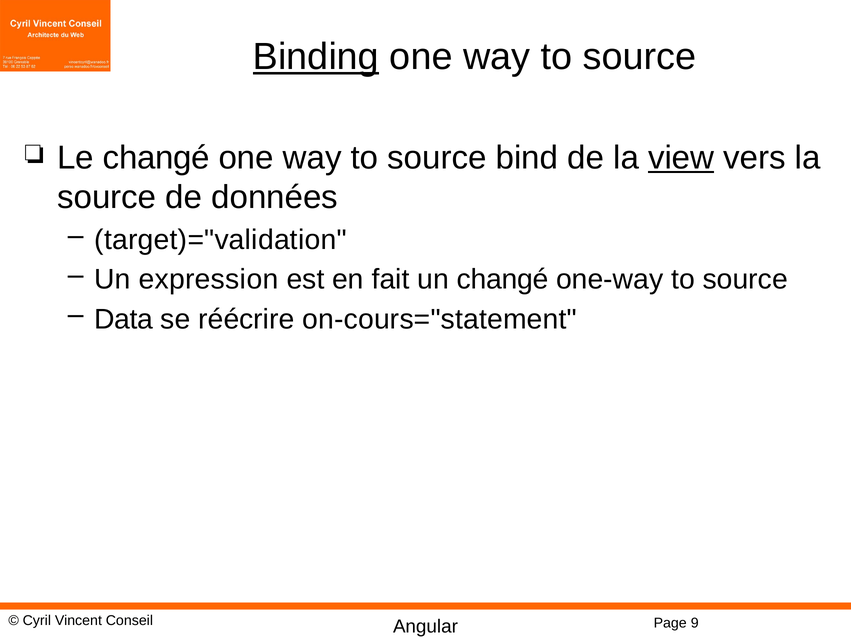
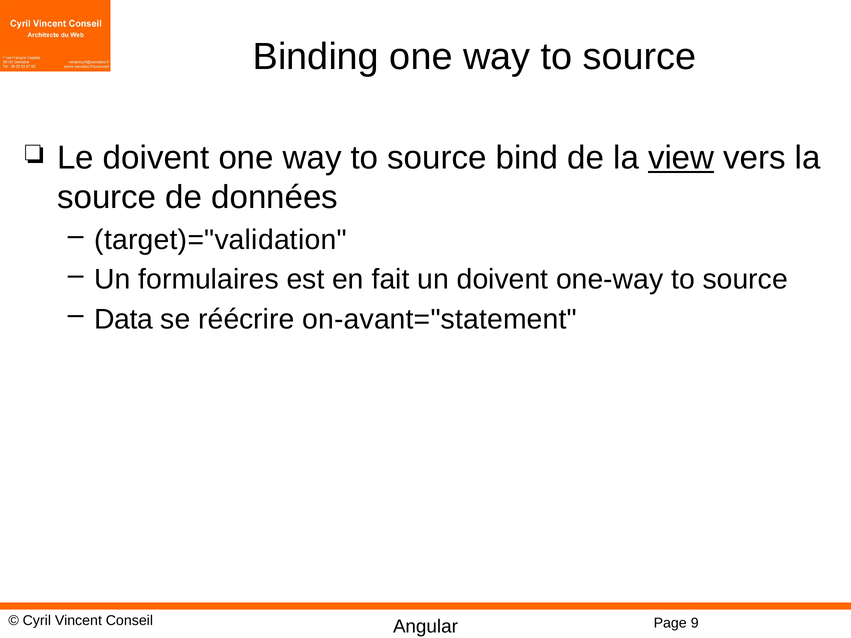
Binding underline: present -> none (316, 57)
Le changé: changé -> doivent (156, 158)
expression: expression -> formulaires (209, 280)
un changé: changé -> doivent (503, 280)
on-cours="statement: on-cours="statement -> on-avant="statement (440, 319)
